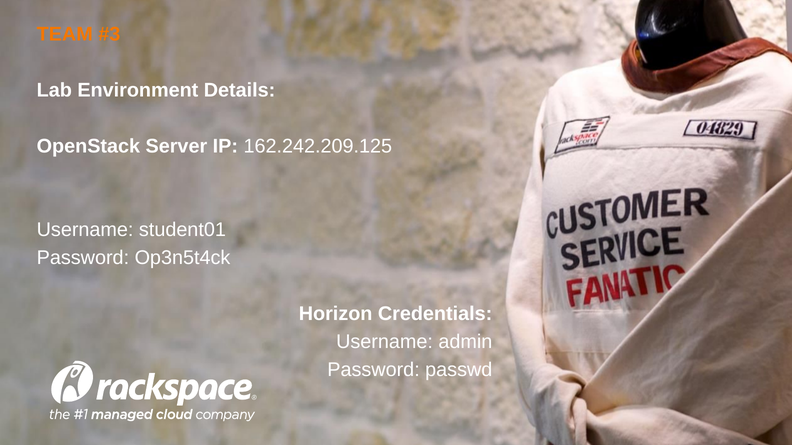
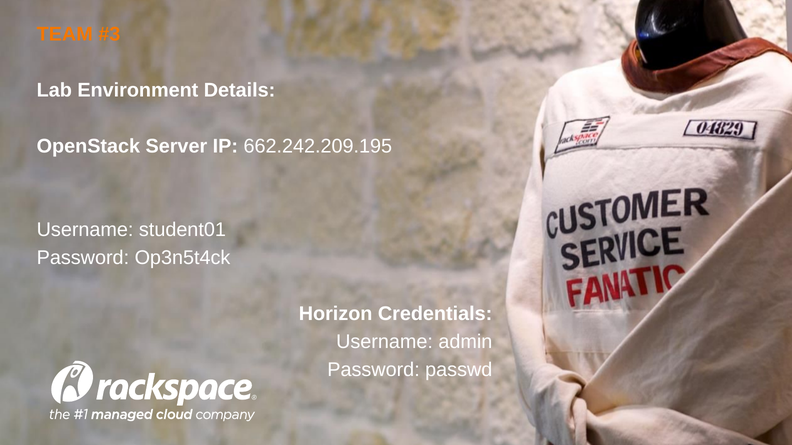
162.242.209.125: 162.242.209.125 -> 662.242.209.195 (318, 146)
